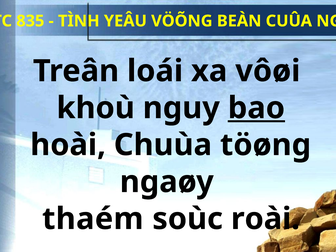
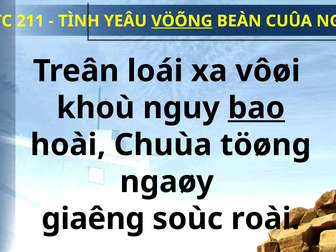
835: 835 -> 211 (30, 21)
VÖÕNG underline: none -> present (182, 21)
thaém: thaém -> giaêng (93, 219)
